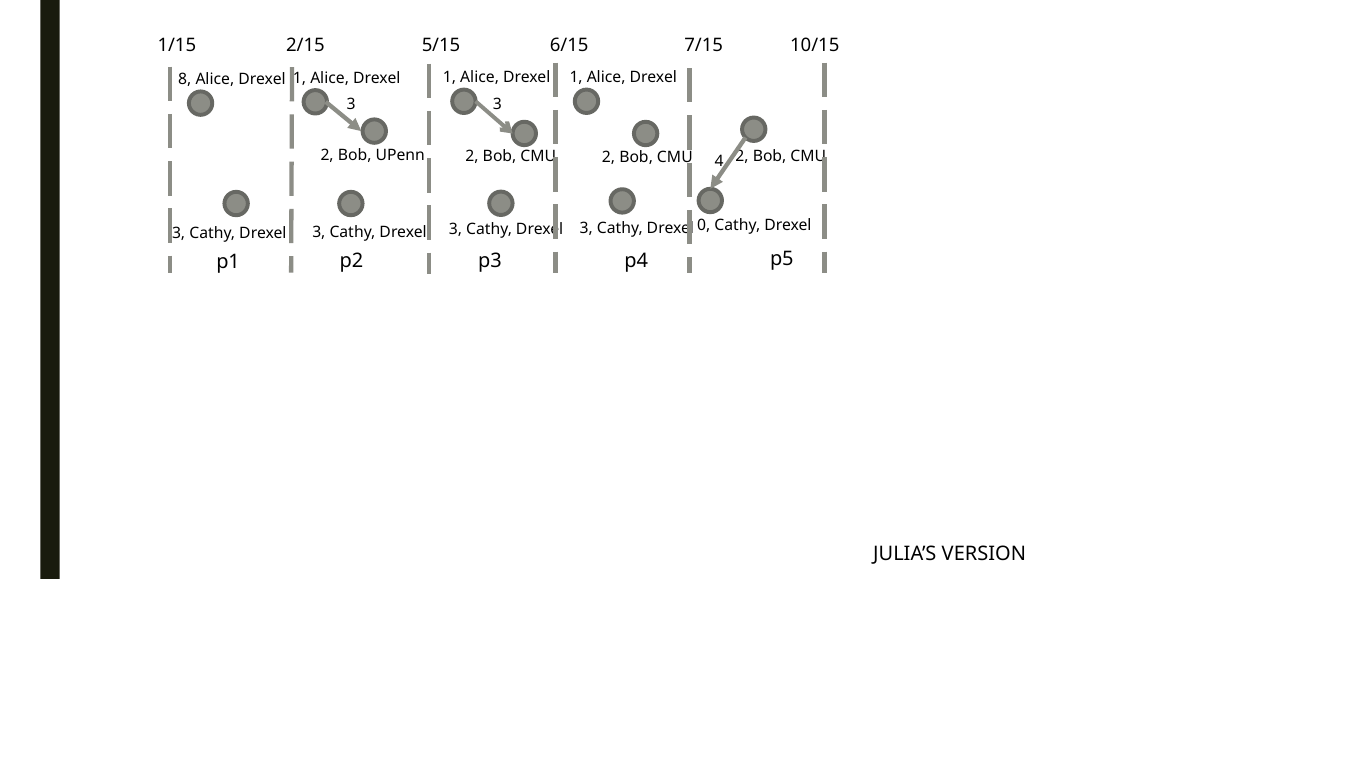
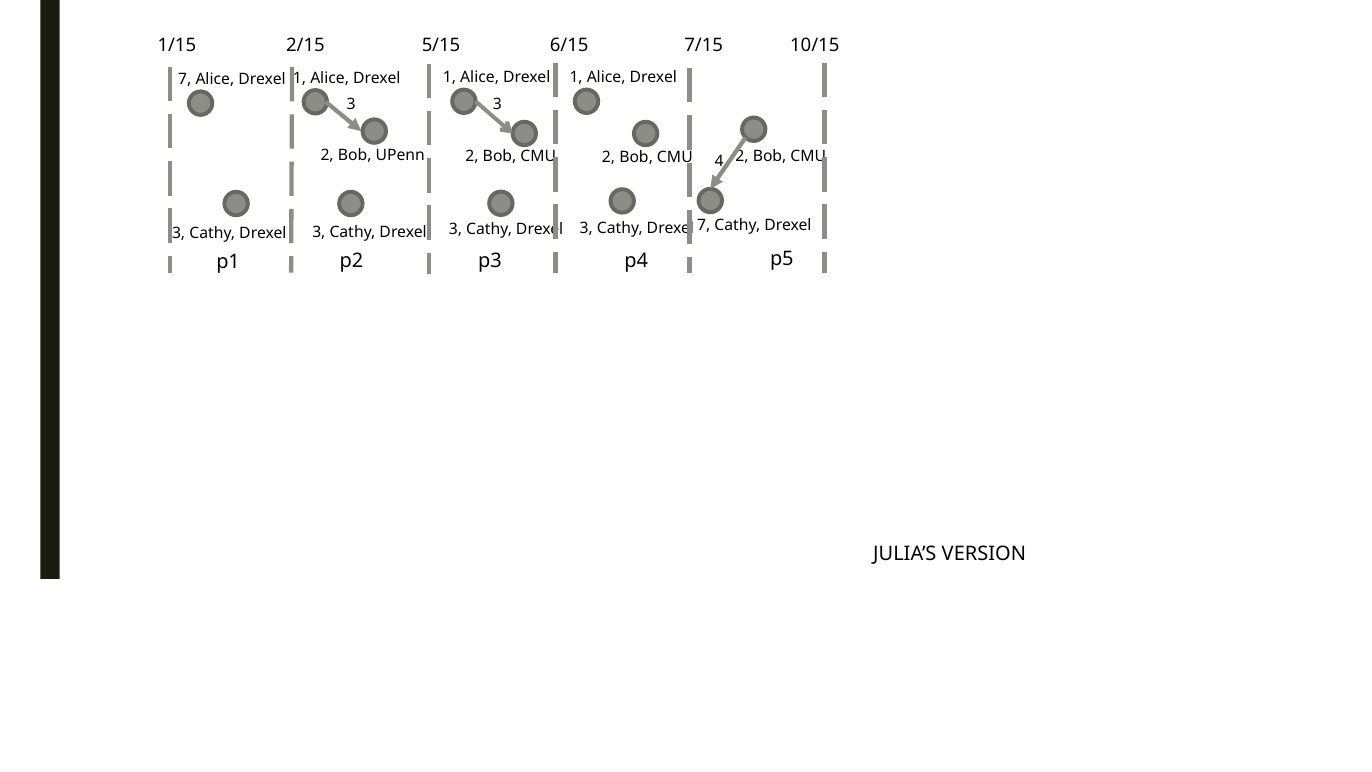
8: 8 -> 7 (185, 79)
0: 0 -> 7 (704, 225)
